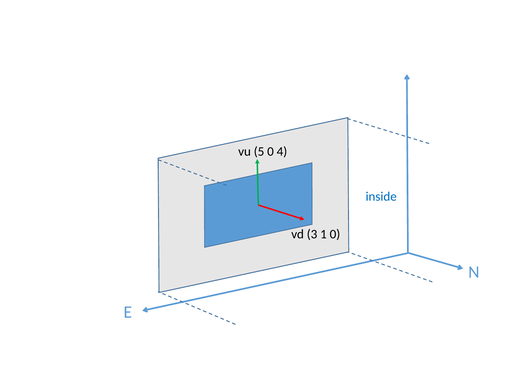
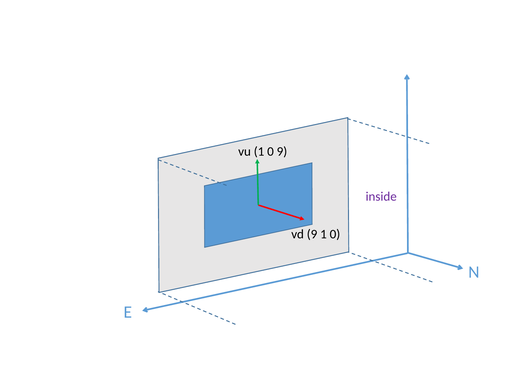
vu 5: 5 -> 1 (259, 152)
0 4: 4 -> 9 (282, 152)
inside colour: blue -> purple (381, 197)
vd 3: 3 -> 9 (312, 234)
